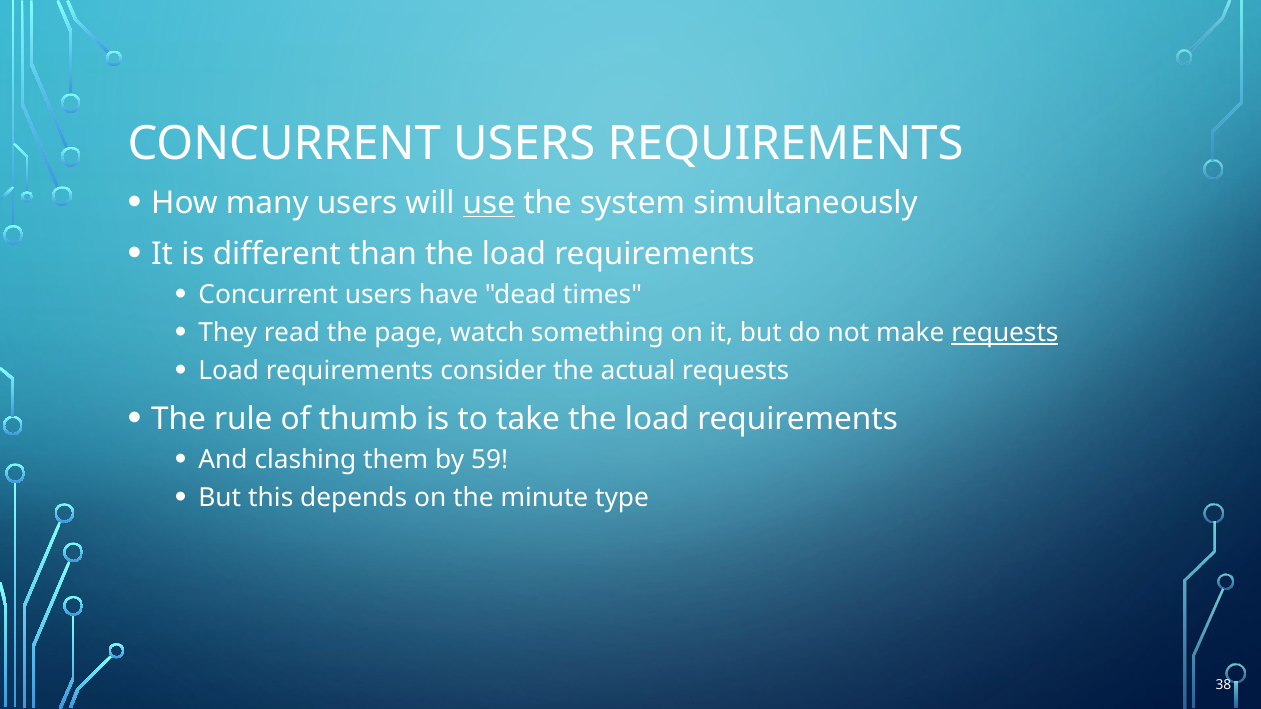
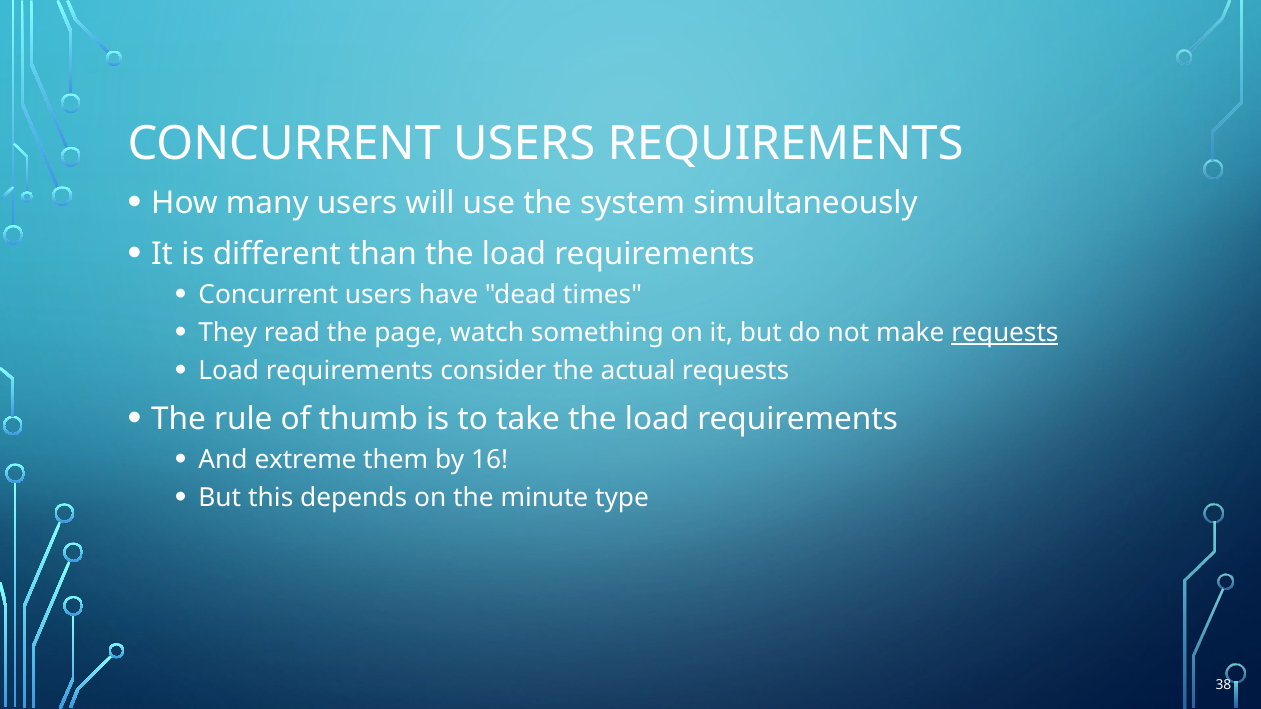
use underline: present -> none (489, 203)
clashing: clashing -> extreme (306, 460)
59: 59 -> 16 (490, 460)
